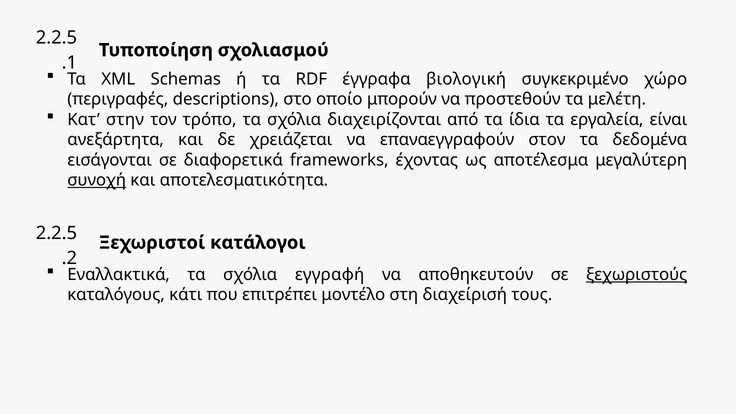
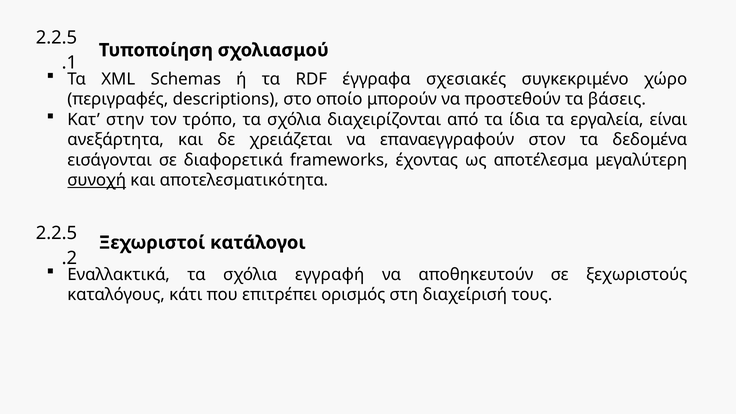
βιολογική: βιολογική -> σχεσιακές (466, 79)
μελέτη: μελέτη -> βάσεις (617, 99)
ξεχωριστούς underline: present -> none (637, 275)
μοντέλο: μοντέλο -> ορισμός (353, 295)
